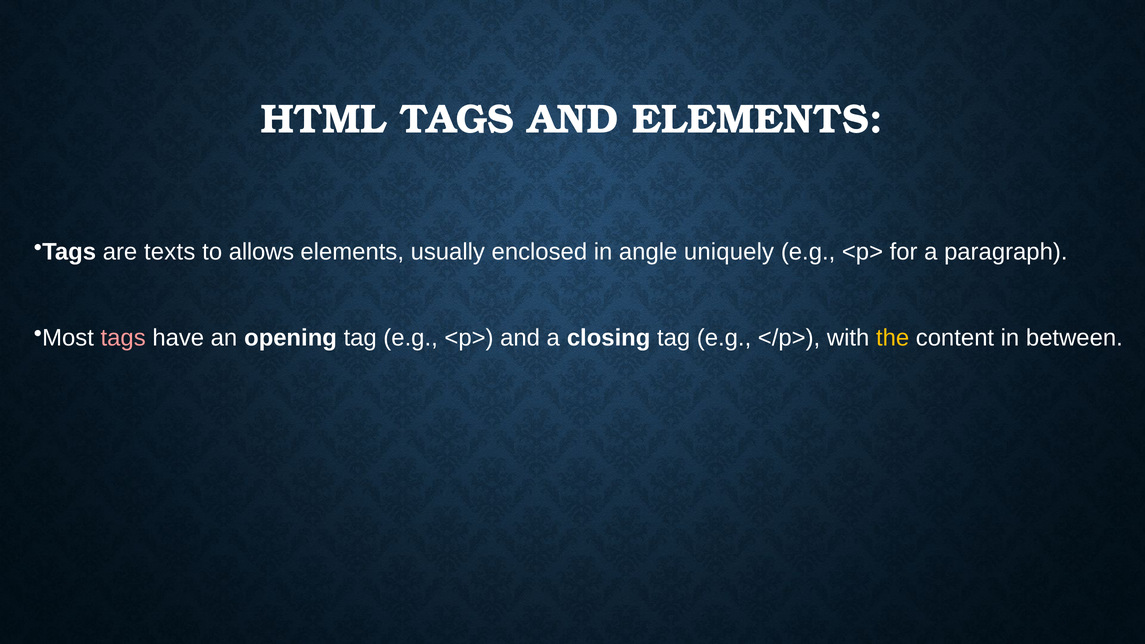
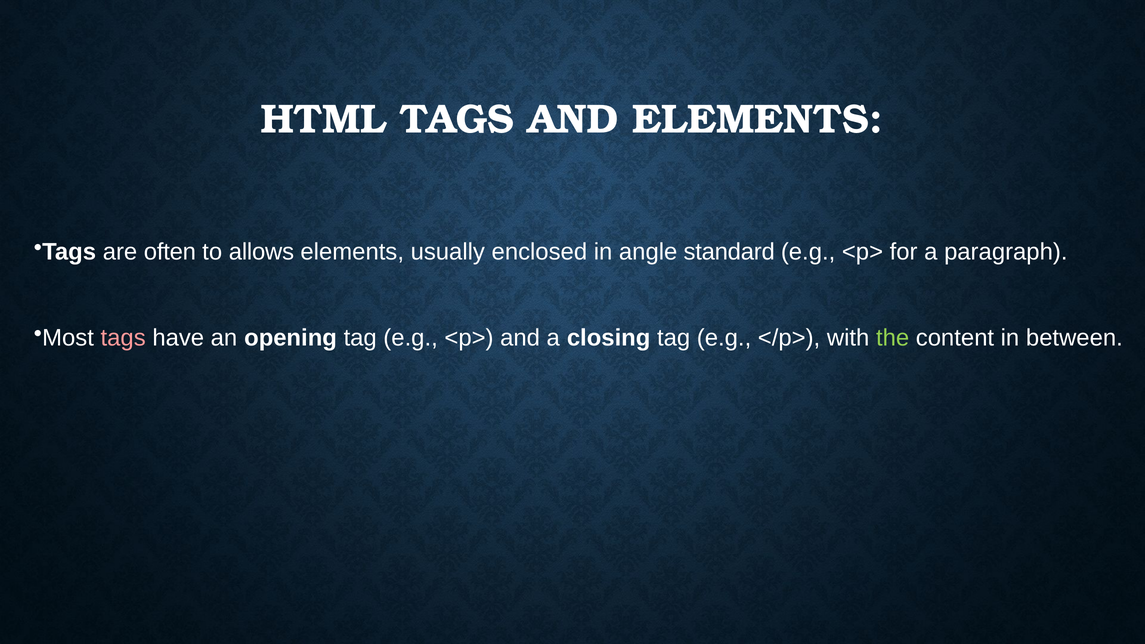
texts: texts -> often (170, 252)
uniquely: uniquely -> standard (729, 252)
the colour: yellow -> light green (893, 338)
